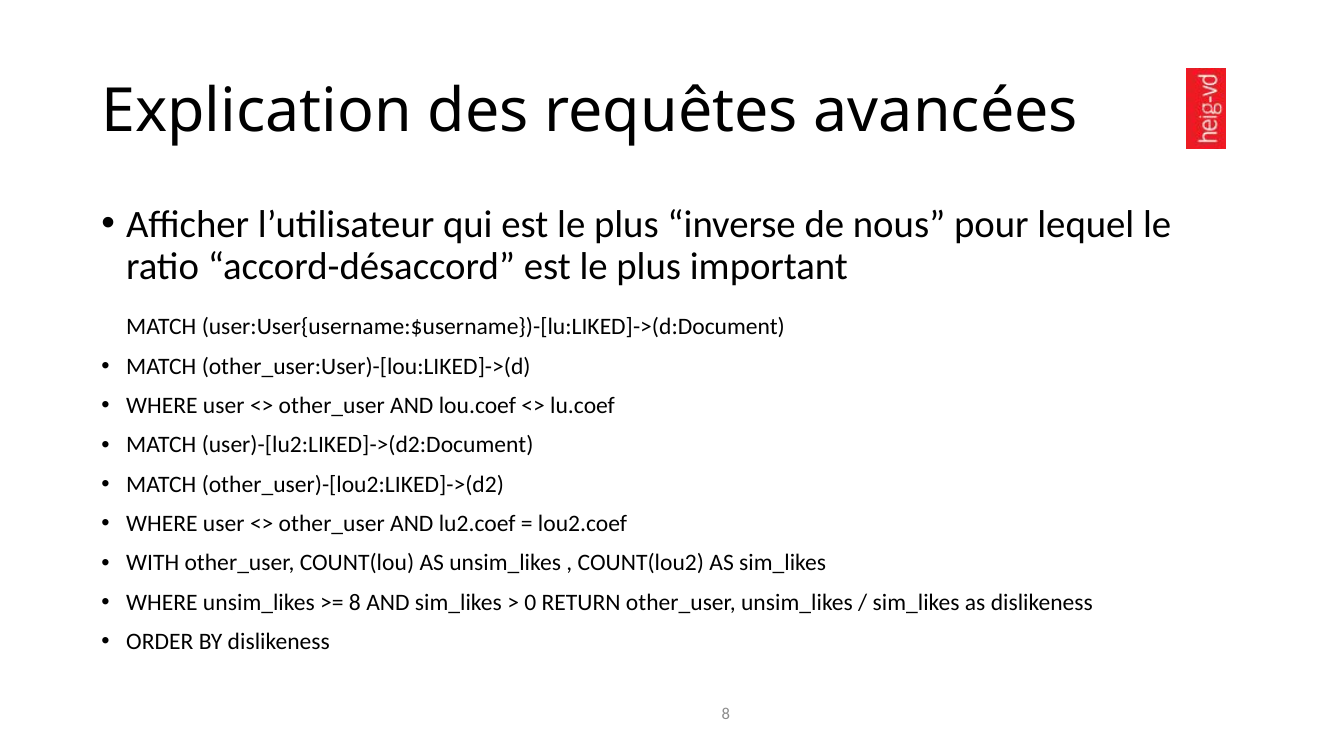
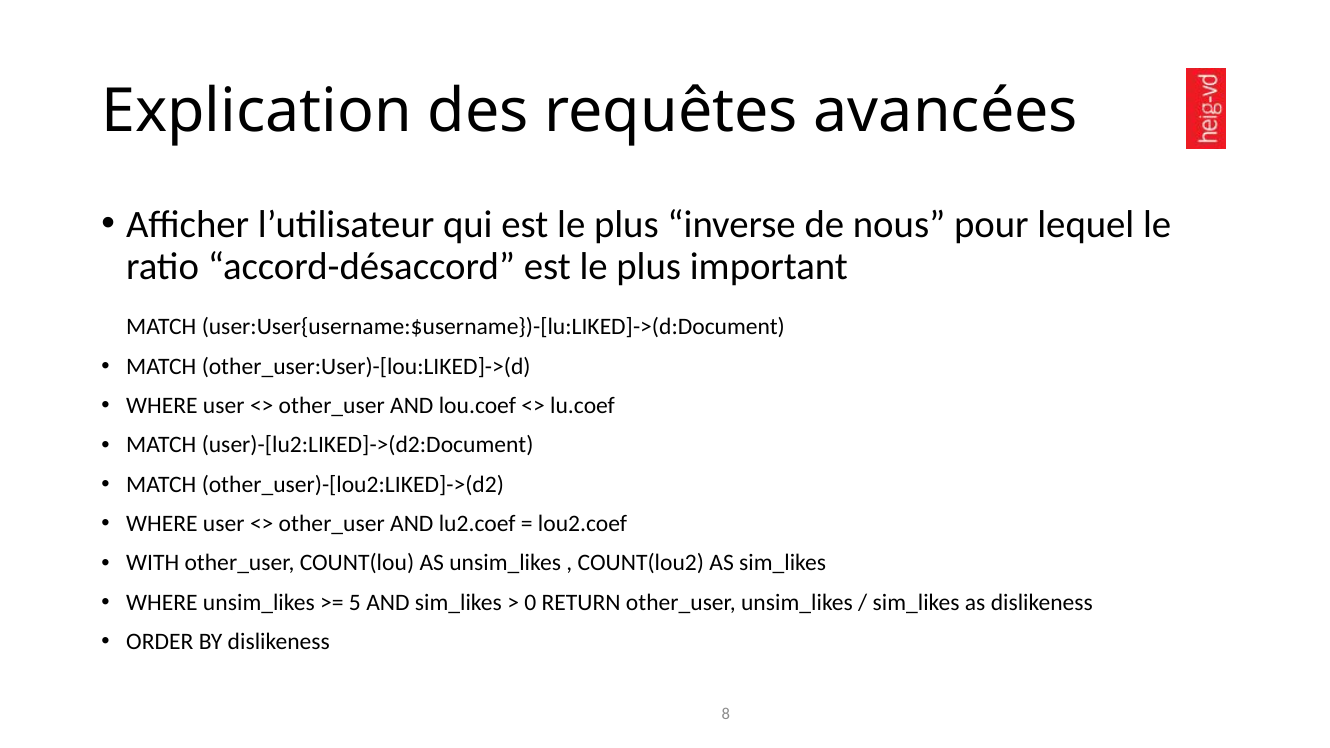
8: 8 -> 5 (355, 603)
